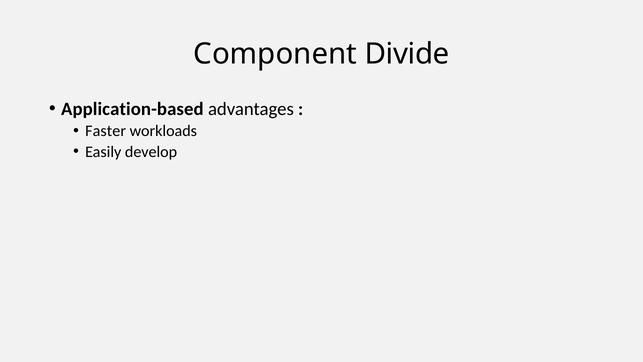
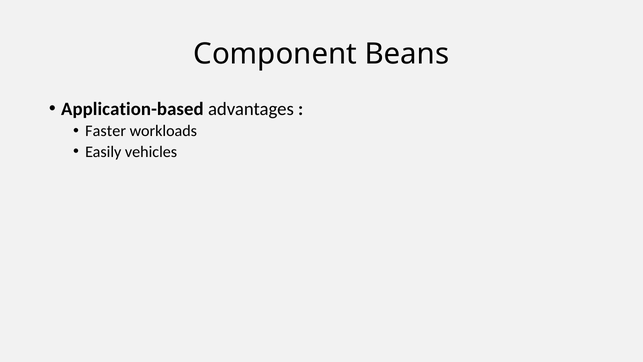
Divide: Divide -> Beans (407, 54)
develop: develop -> vehicles (151, 152)
